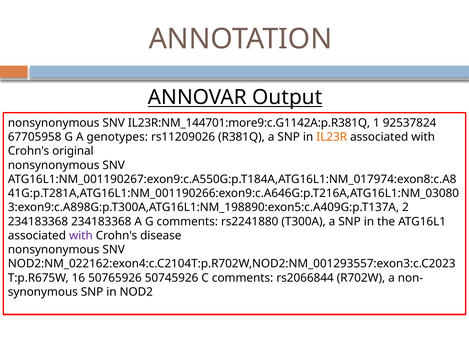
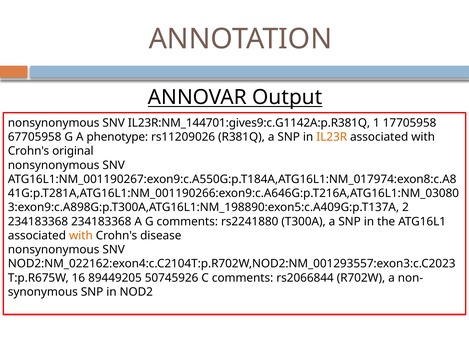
IL23R:NM_144701:more9:c.G1142A:p.R381Q: IL23R:NM_144701:more9:c.G1142A:p.R381Q -> IL23R:NM_144701:gives9:c.G1142A:p.R381Q (249, 123)
92537824: 92537824 -> 17705958 (410, 123)
genotypes: genotypes -> phenotype (117, 137)
with colour: purple -> orange (81, 235)
50765926: 50765926 -> 89449205 (115, 278)
